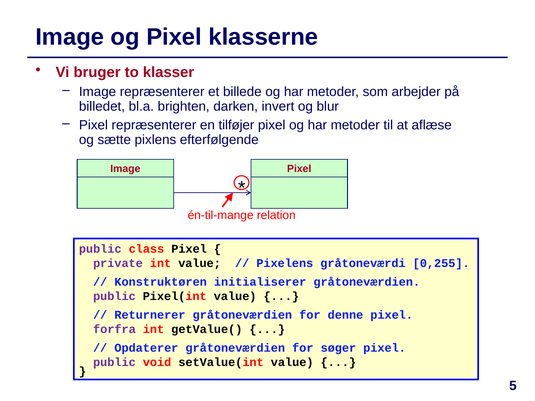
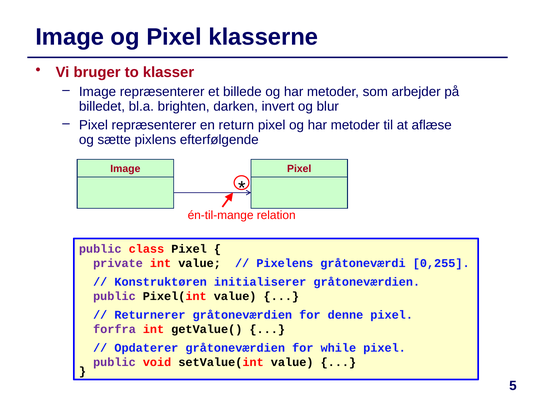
tilføjer: tilføjer -> return (236, 125)
søger: søger -> while (338, 348)
